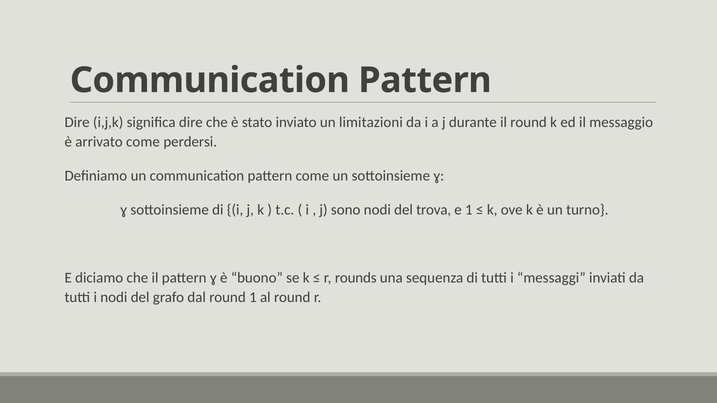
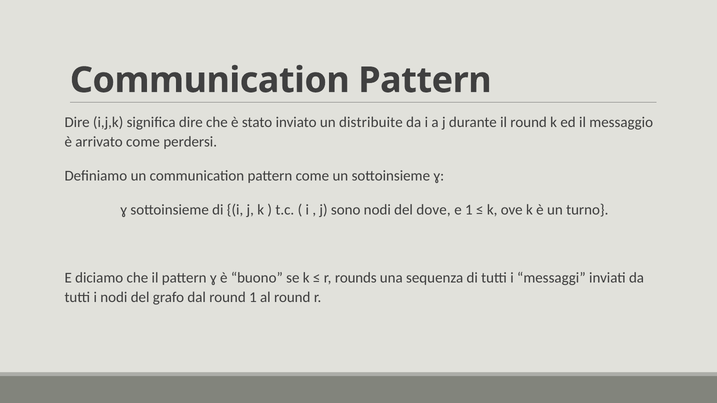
limitazioni: limitazioni -> distribuite (371, 123)
trova: trova -> dove (434, 210)
